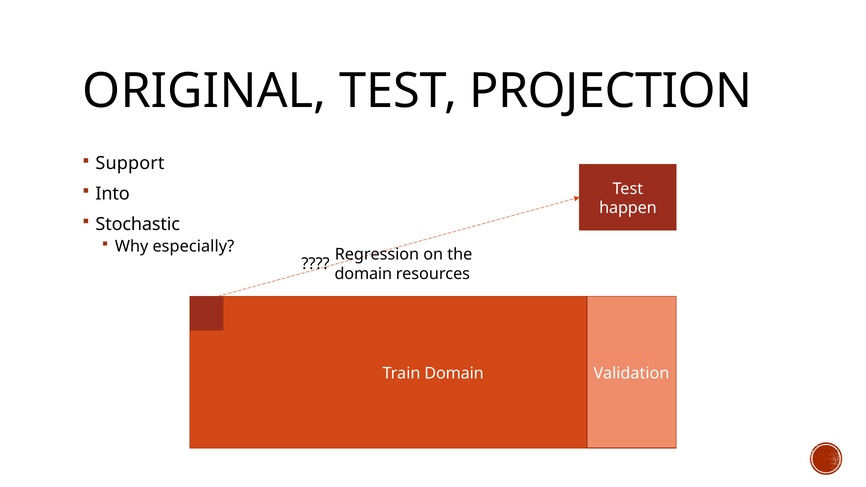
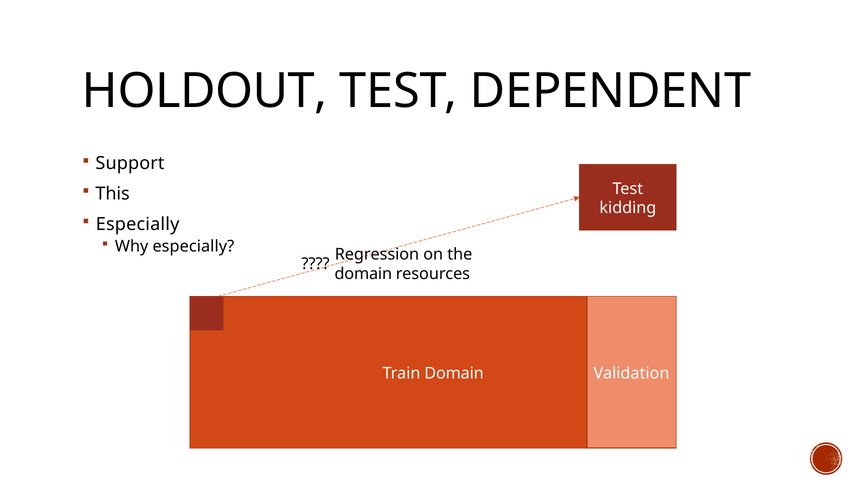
ORIGINAL: ORIGINAL -> HOLDOUT (205, 91)
PROJECTION: PROJECTION -> DEPENDENT (611, 91)
Into: Into -> This (113, 194)
happen: happen -> kidding (628, 208)
Stochastic: Stochastic -> Especially (138, 224)
